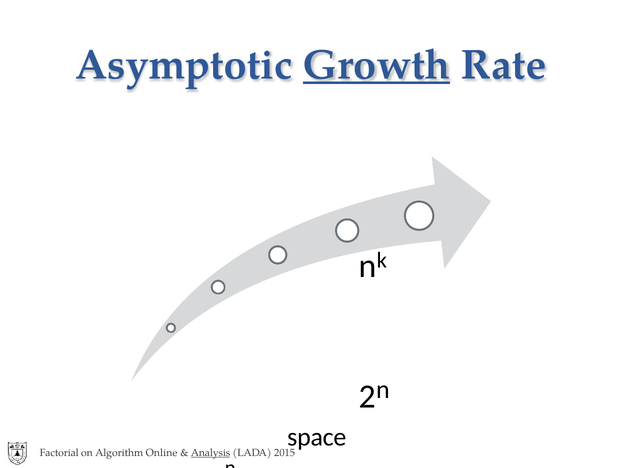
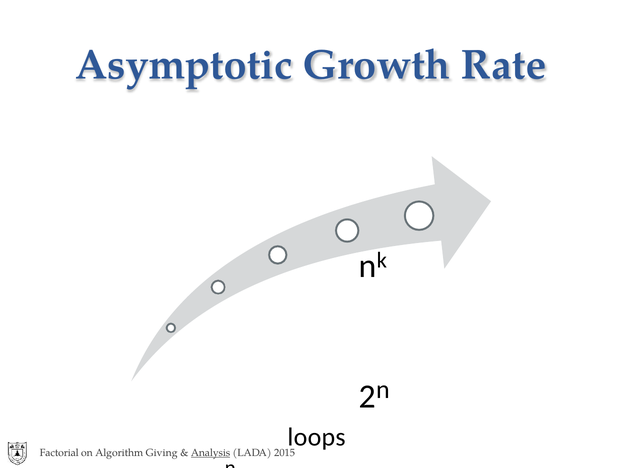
Growth underline: present -> none (377, 65)
space: space -> loops (317, 436)
Online: Online -> Giving (162, 452)
